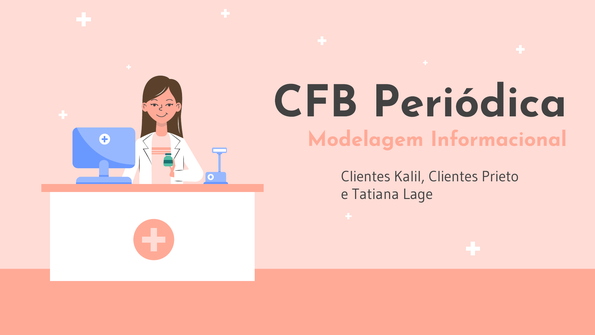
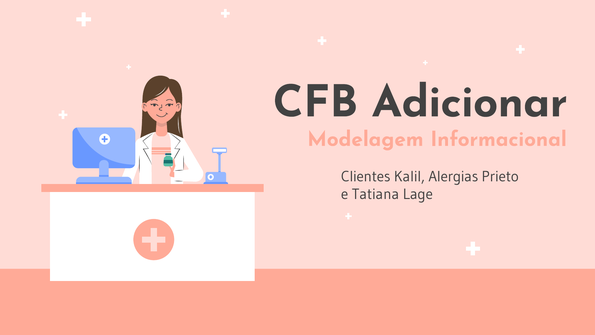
Periódica: Periódica -> Adicionar (470, 102)
Kalil Clientes: Clientes -> Alergias (453, 176)
